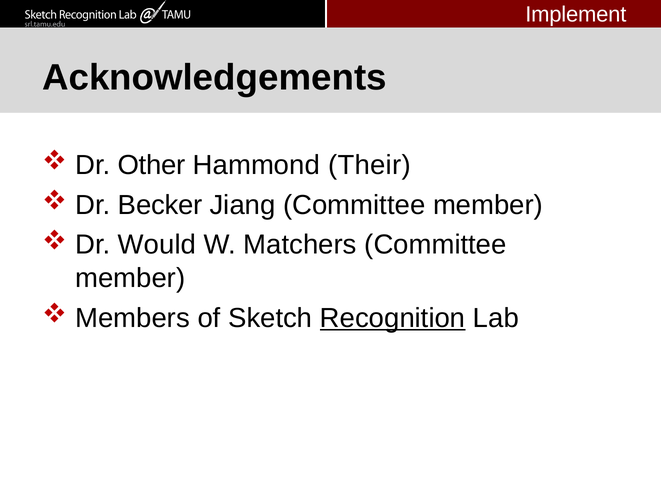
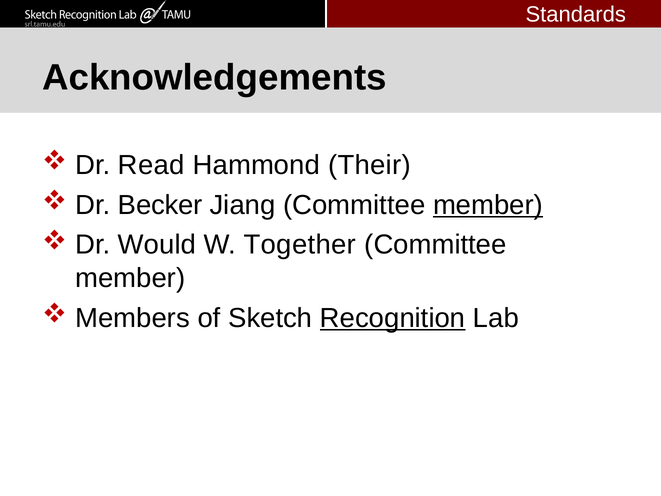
Implement: Implement -> Standards (576, 14)
Other: Other -> Read (151, 165)
member underline: none -> present (488, 205)
Matchers: Matchers -> Together (300, 245)
